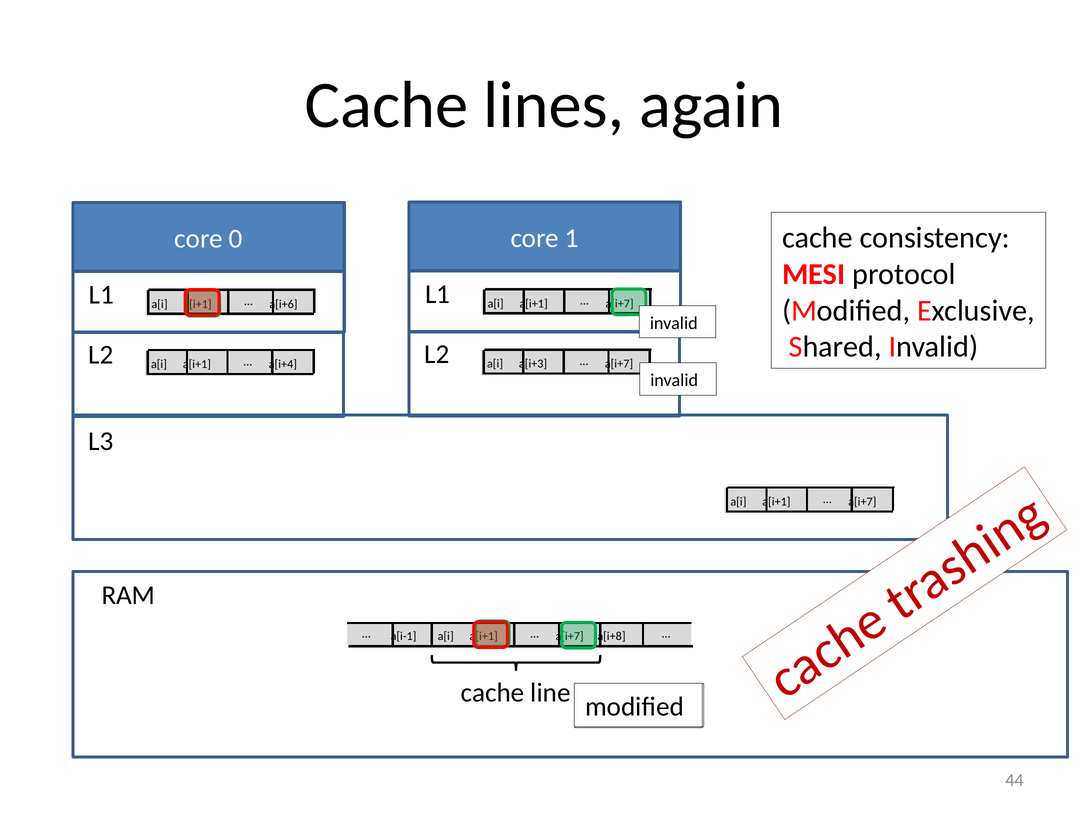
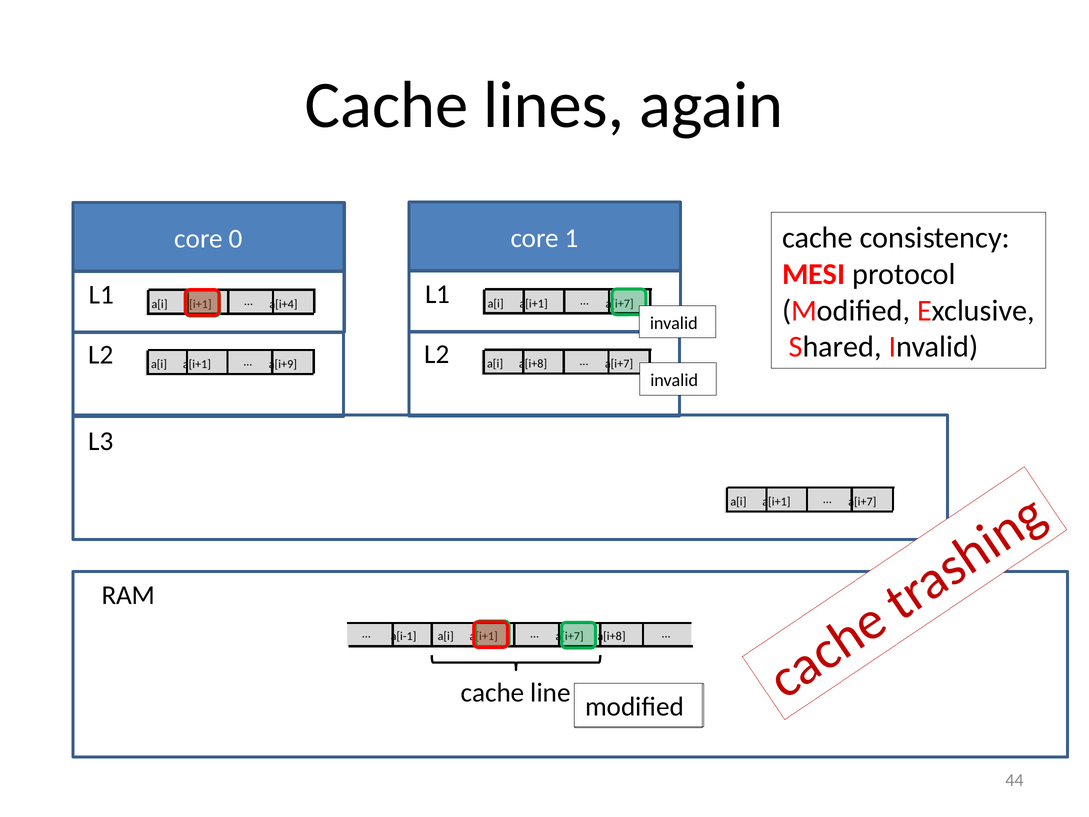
a[i+6: a[i+6 -> a[i+4 (283, 304)
a[i a[i+3: a[i+3 -> a[i+8 (533, 364)
a[i+4: a[i+4 -> a[i+9 (283, 364)
